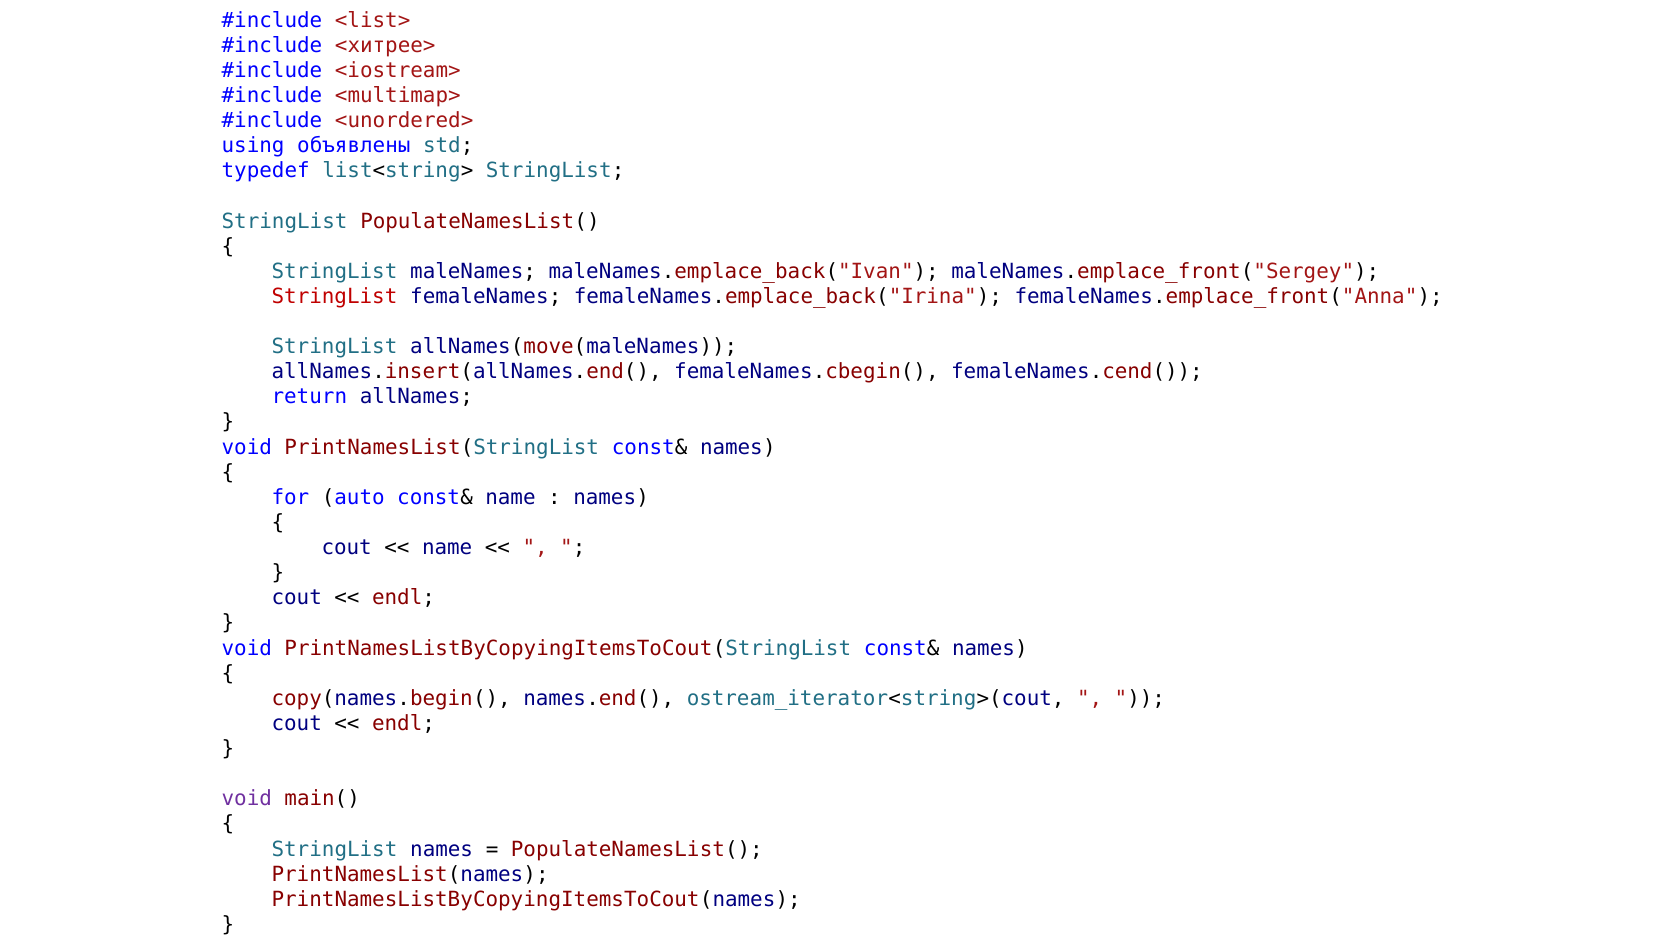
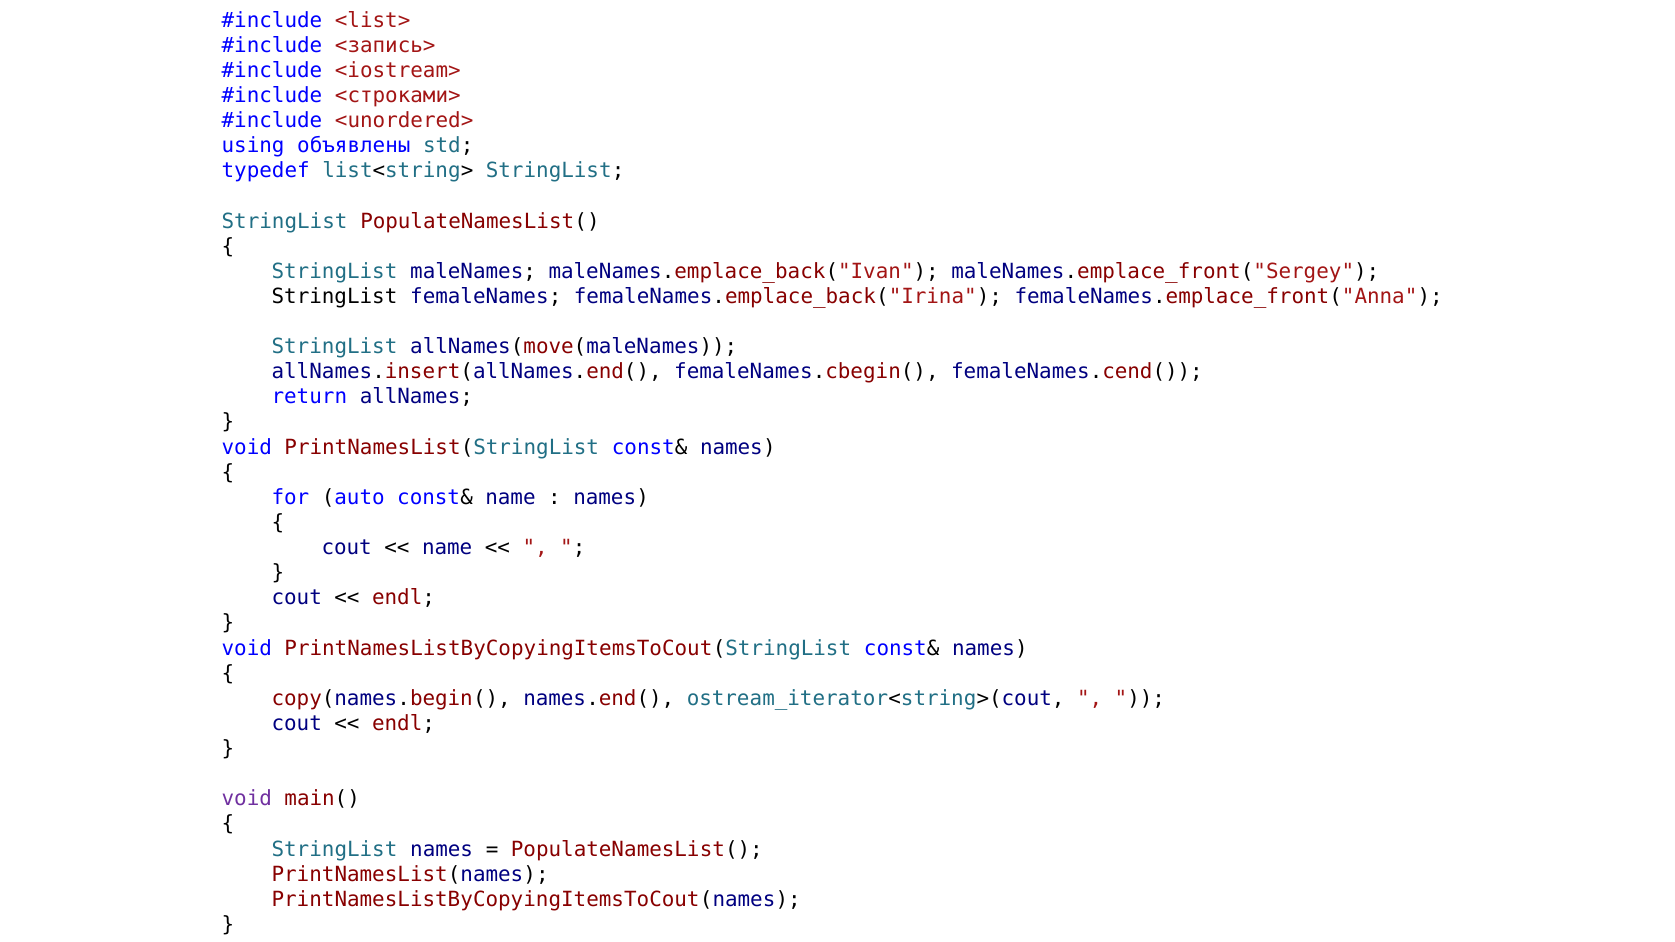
<хитрее>: <хитрее> -> <запись> (385, 45)
<multimap>: <multimap> -> <строками> (398, 96)
StringList colour: red -> black (335, 297)
